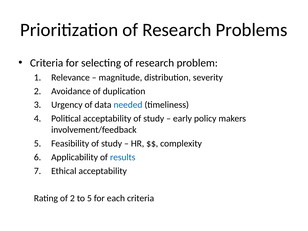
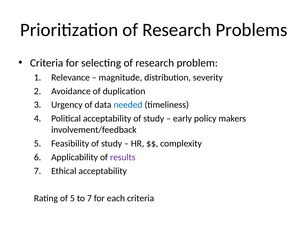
results colour: blue -> purple (123, 157)
of 2: 2 -> 5 (72, 198)
to 5: 5 -> 7 (89, 198)
